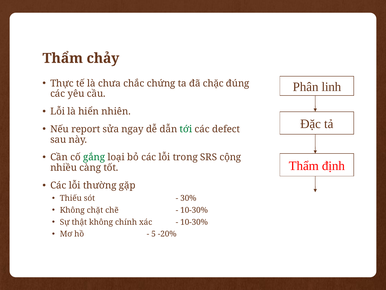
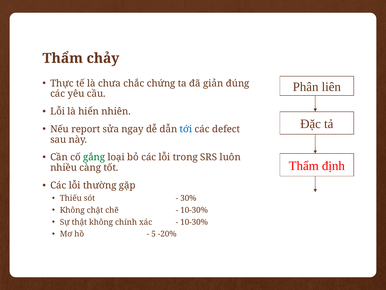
chặc: chặc -> giản (213, 83)
linh: linh -> liên (331, 87)
tới colour: green -> blue (186, 129)
cộng: cộng -> luôn (230, 157)
